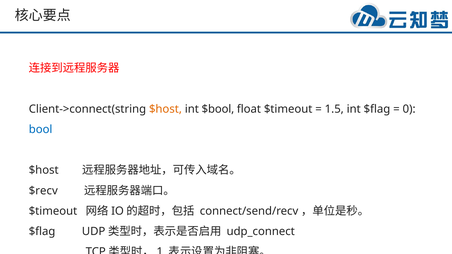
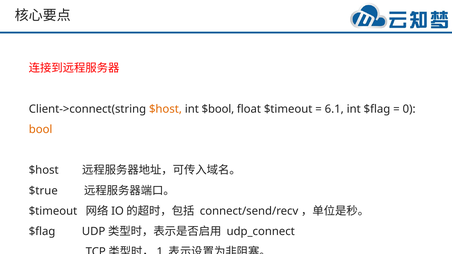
1.5: 1.5 -> 6.1 (334, 109)
bool colour: blue -> orange (41, 129)
$recv: $recv -> $true (43, 191)
